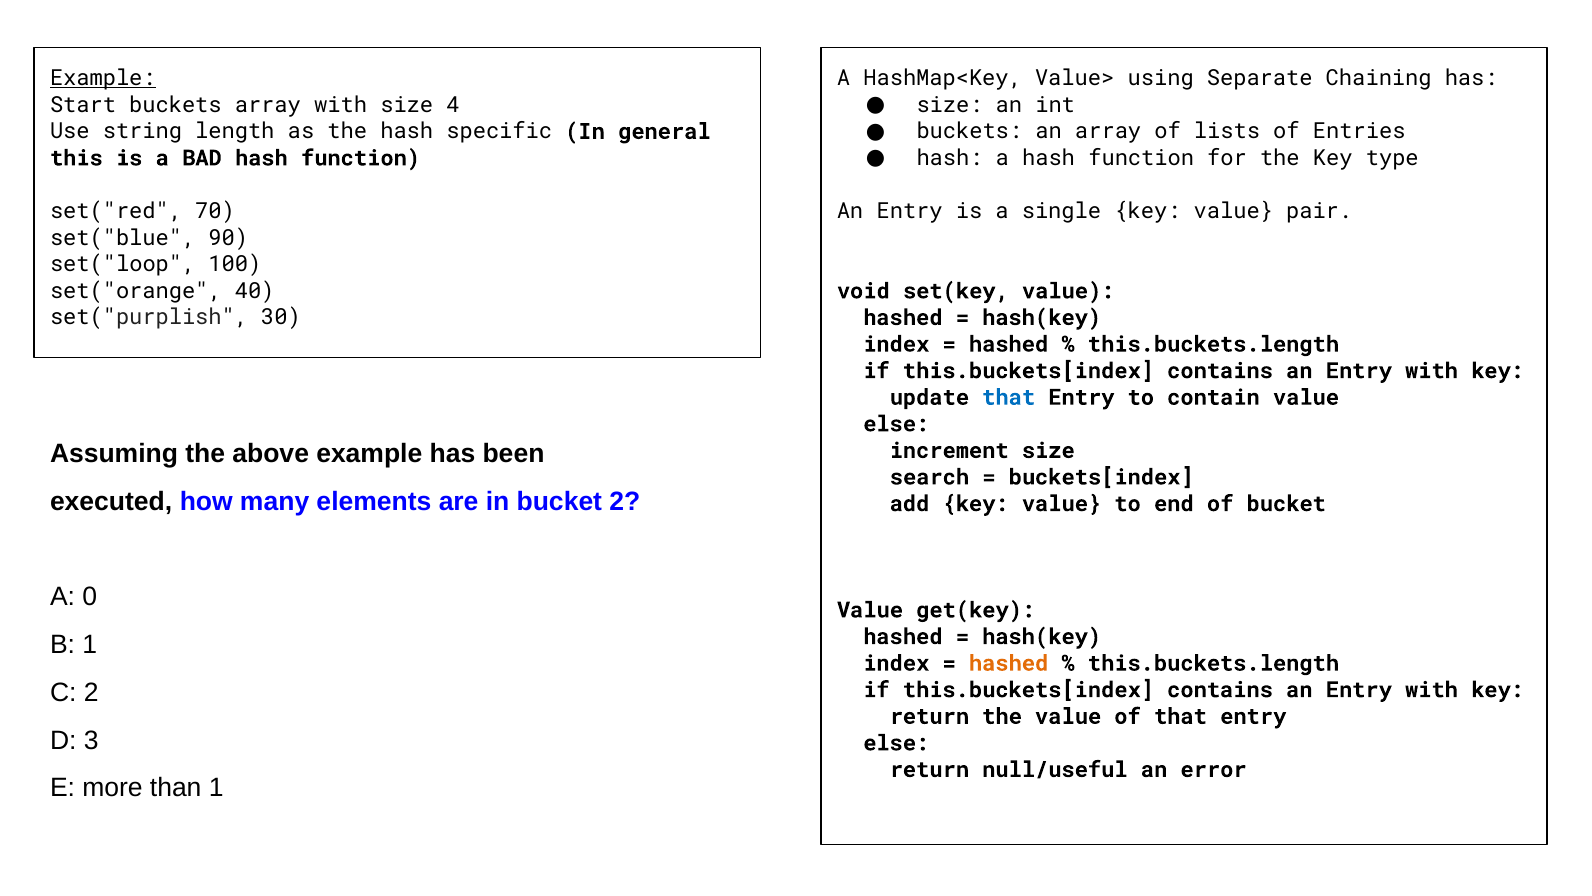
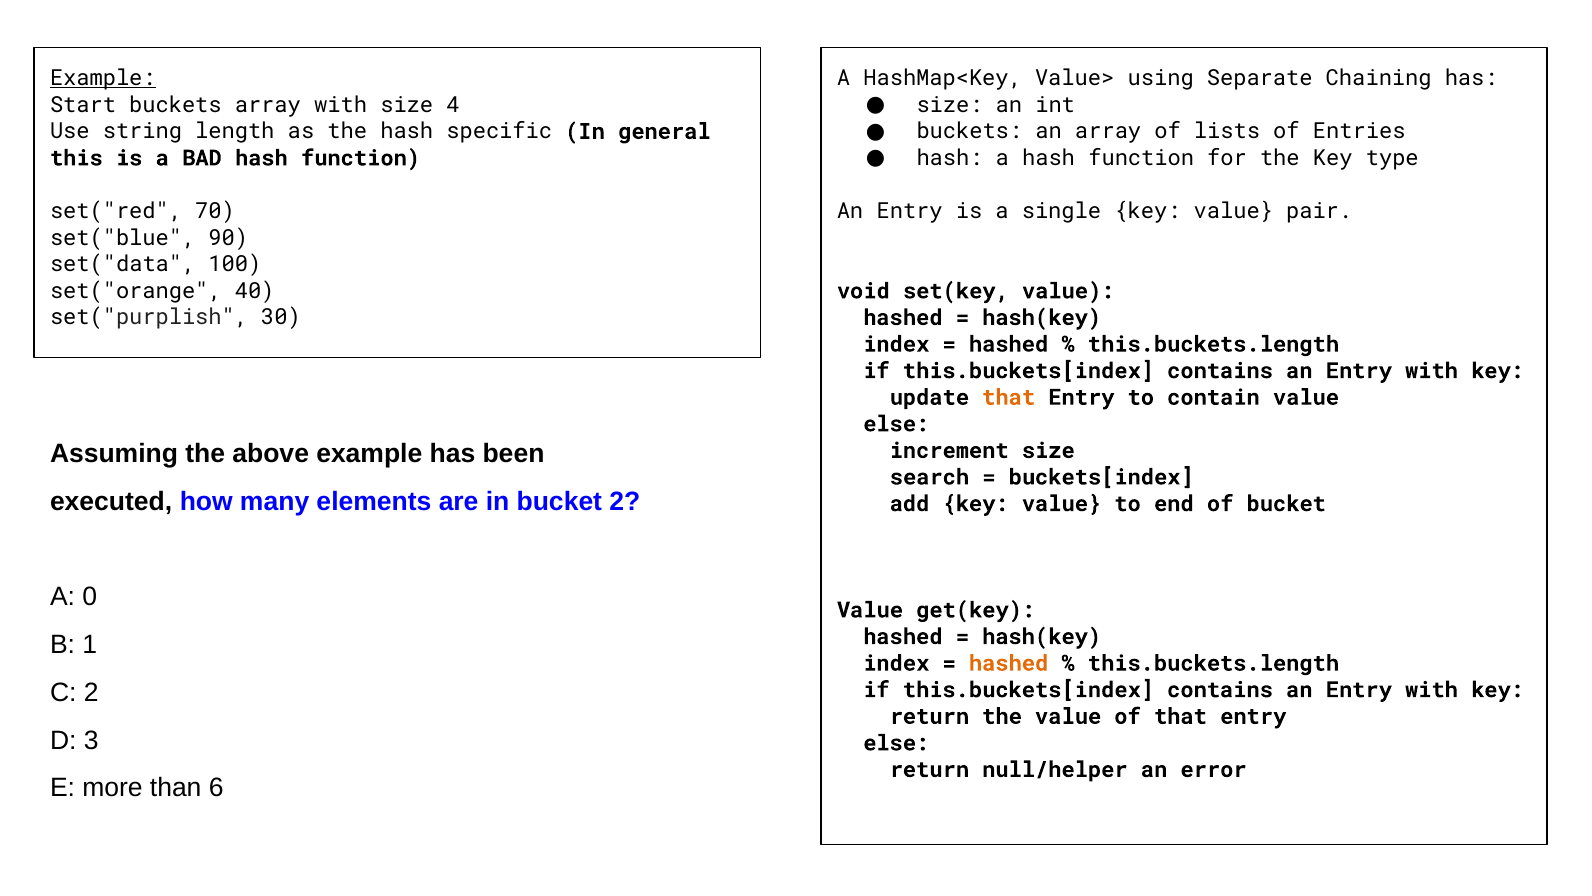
set("loop: set("loop -> set("data (123, 264)
that colour: blue -> orange (1009, 397)
null/useful: null/useful -> null/helper (1055, 769)
than 1: 1 -> 6 (216, 788)
